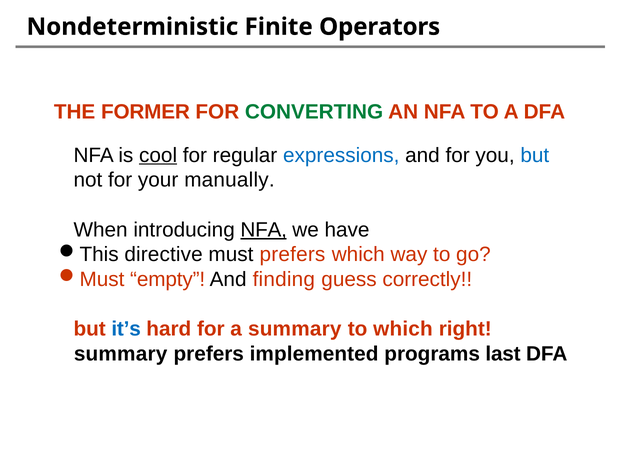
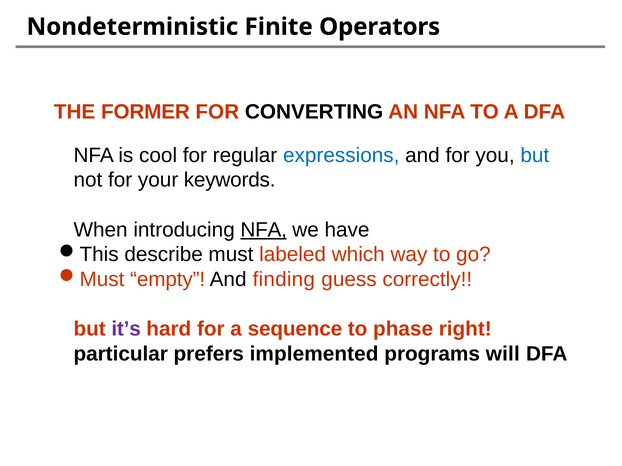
CONVERTING colour: green -> black (314, 112)
cool underline: present -> none (158, 155)
manually: manually -> keywords (230, 180)
directive: directive -> describe (164, 255)
must prefers: prefers -> labeled (293, 255)
it’s colour: blue -> purple (126, 330)
a summary: summary -> sequence (295, 330)
to which: which -> phase (403, 330)
summary: summary -> particular (121, 354)
last: last -> will (503, 354)
